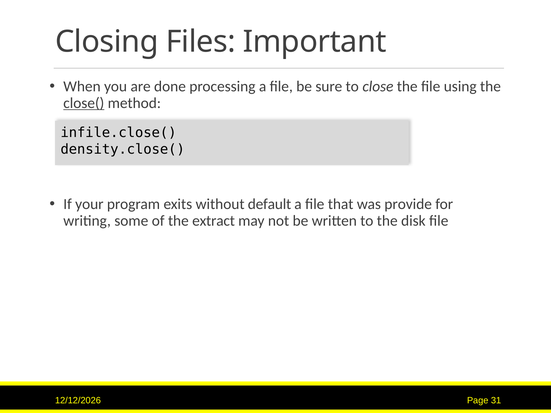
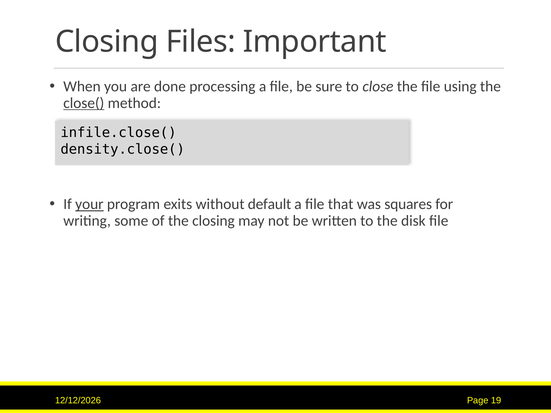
your underline: none -> present (89, 204)
provide: provide -> squares (408, 204)
the extract: extract -> closing (213, 221)
31: 31 -> 19 (496, 401)
